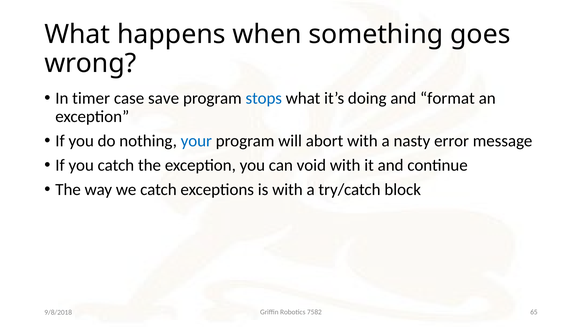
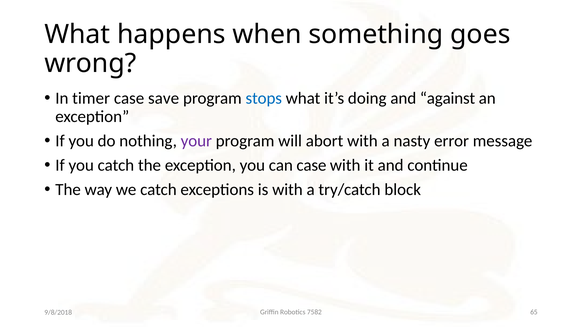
format: format -> against (448, 98)
your colour: blue -> purple (196, 141)
can void: void -> case (311, 165)
